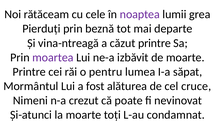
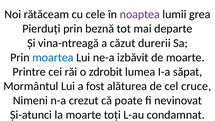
căzut printre: printre -> durerii (154, 43)
moartea colour: purple -> blue (53, 57)
pentru: pentru -> zdrobit (106, 72)
